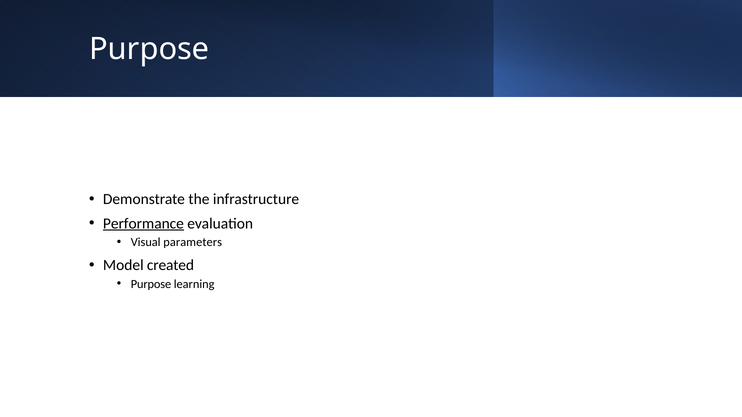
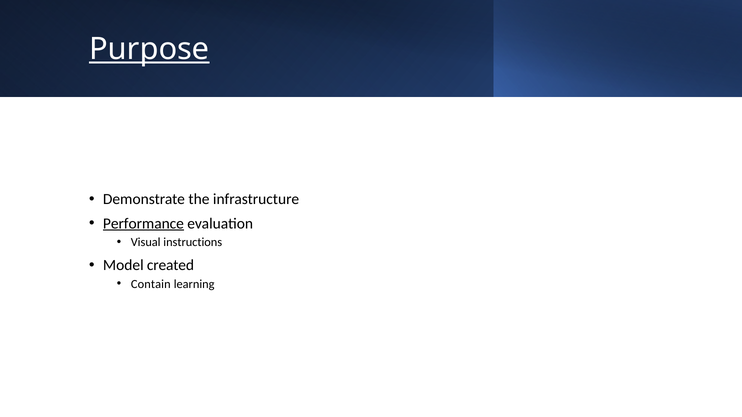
Purpose underline: none -> present (149, 49)
parameters: parameters -> instructions (193, 243)
Purpose: Purpose -> Contain (151, 284)
